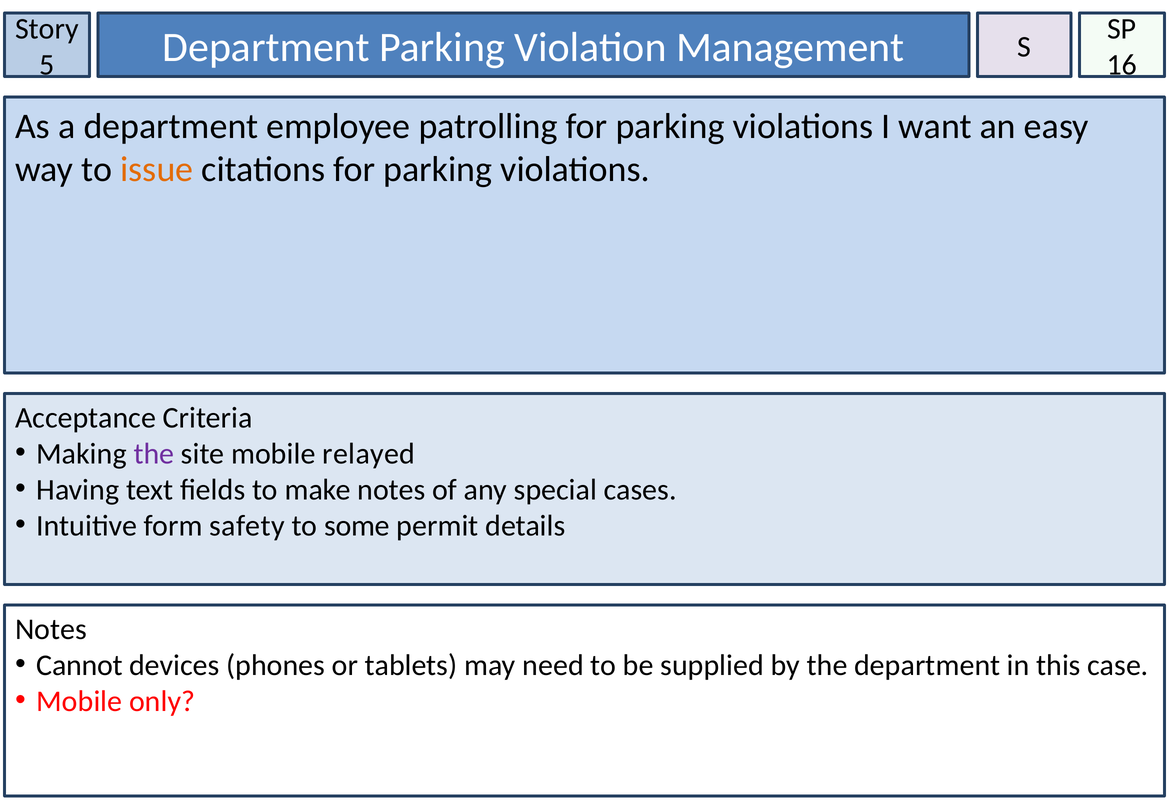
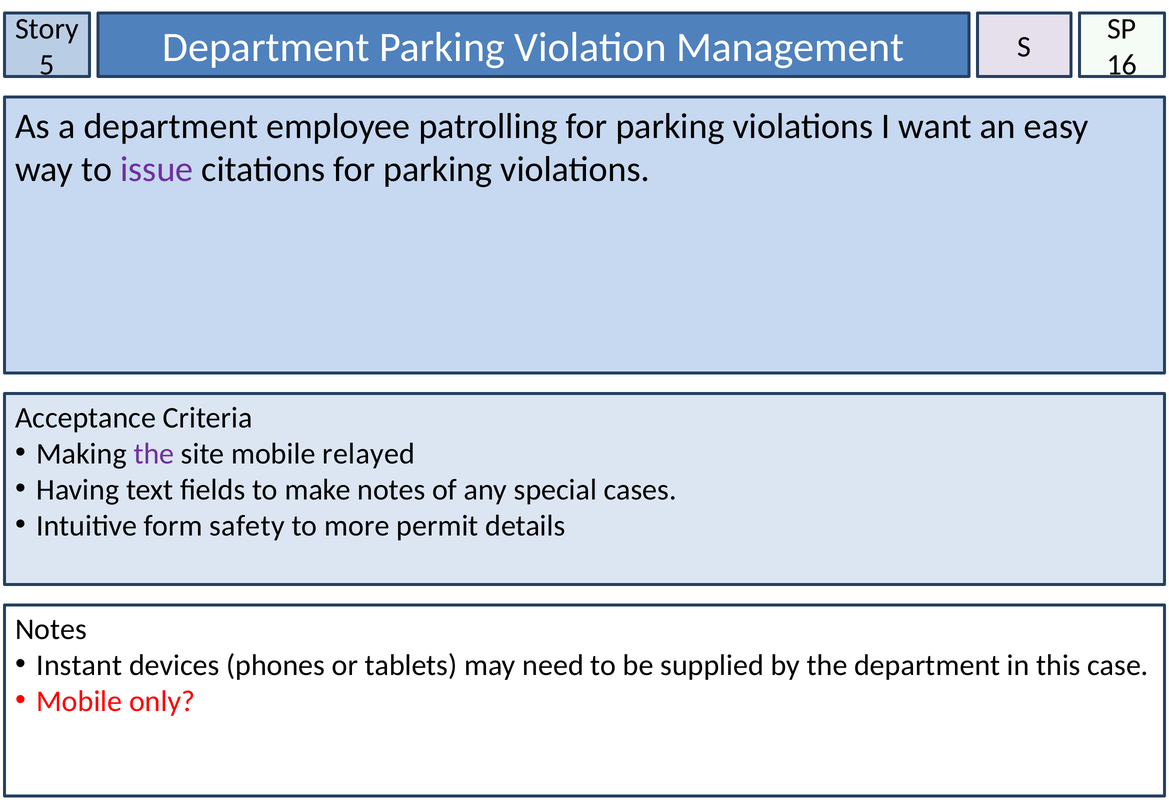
issue colour: orange -> purple (157, 170)
some: some -> more (357, 526)
Cannot: Cannot -> Instant (79, 665)
